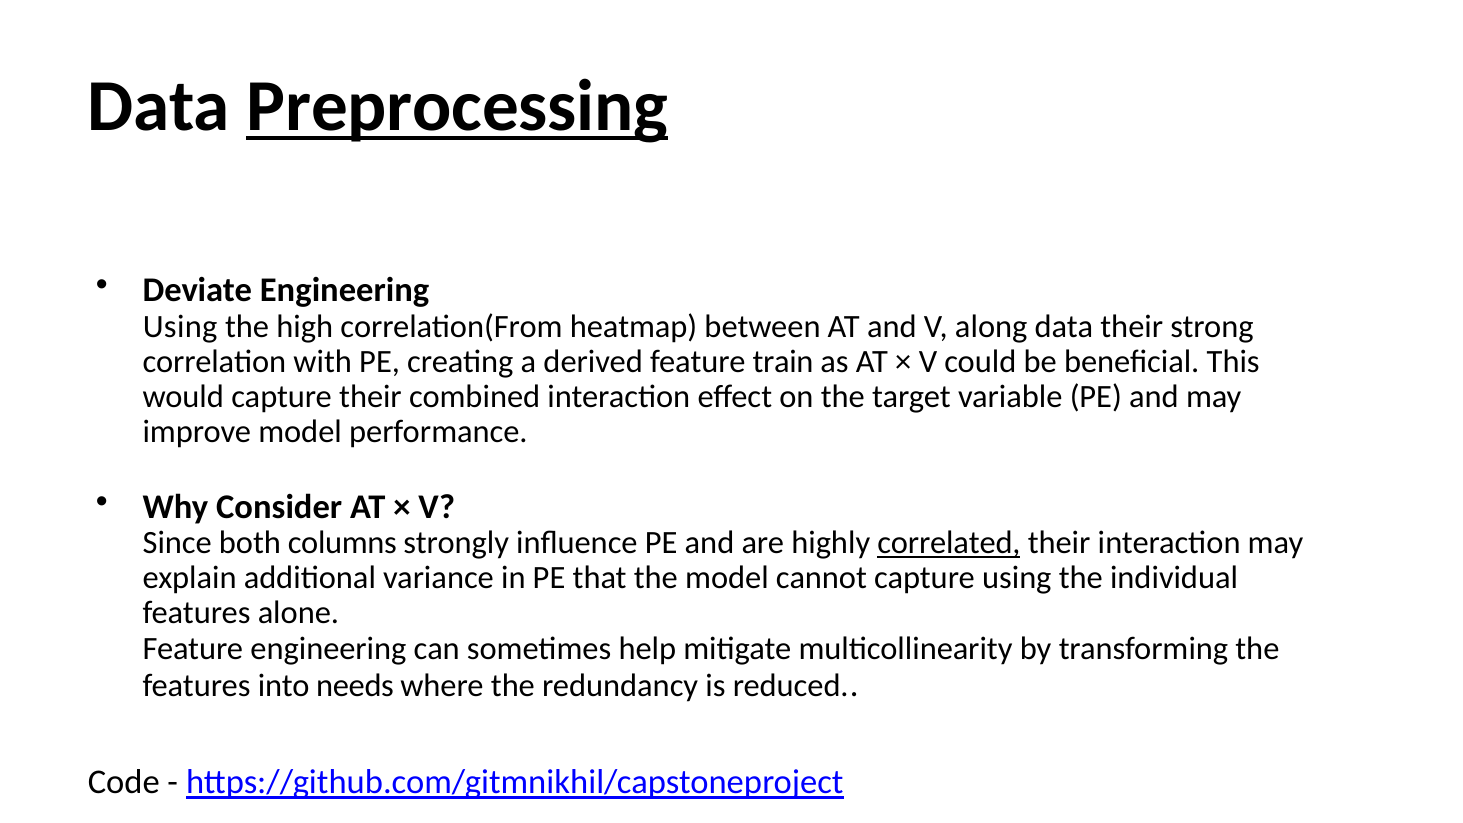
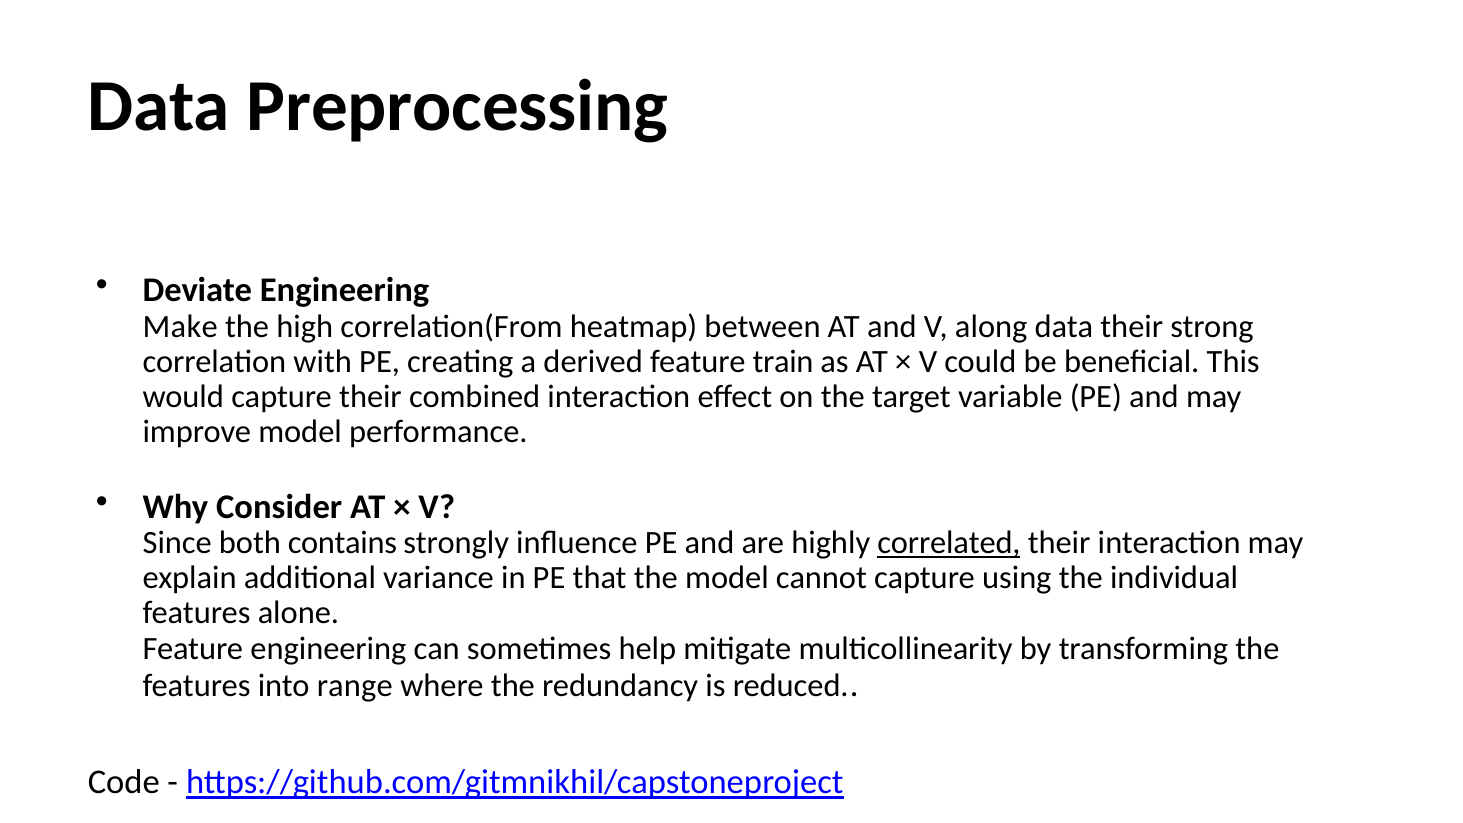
Preprocessing underline: present -> none (457, 107)
Using: Using -> Make (180, 326)
columns: columns -> contains (342, 543)
needs: needs -> range (355, 685)
